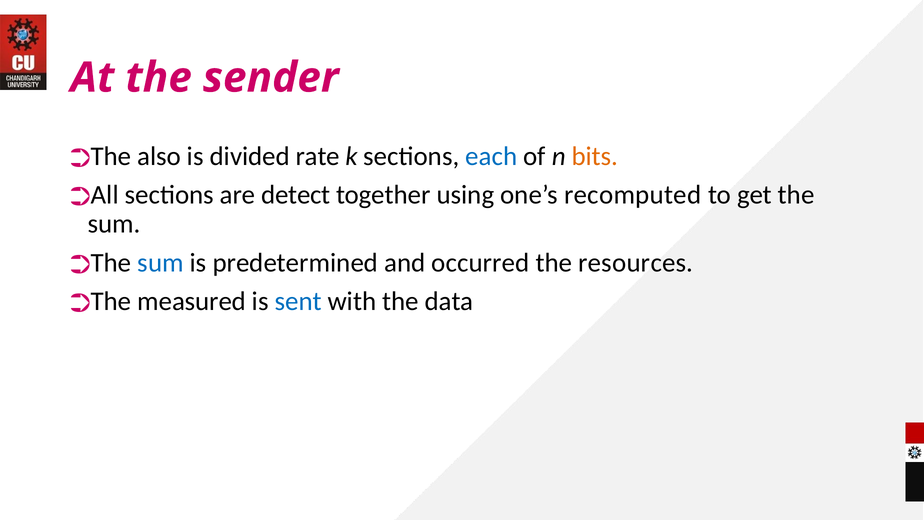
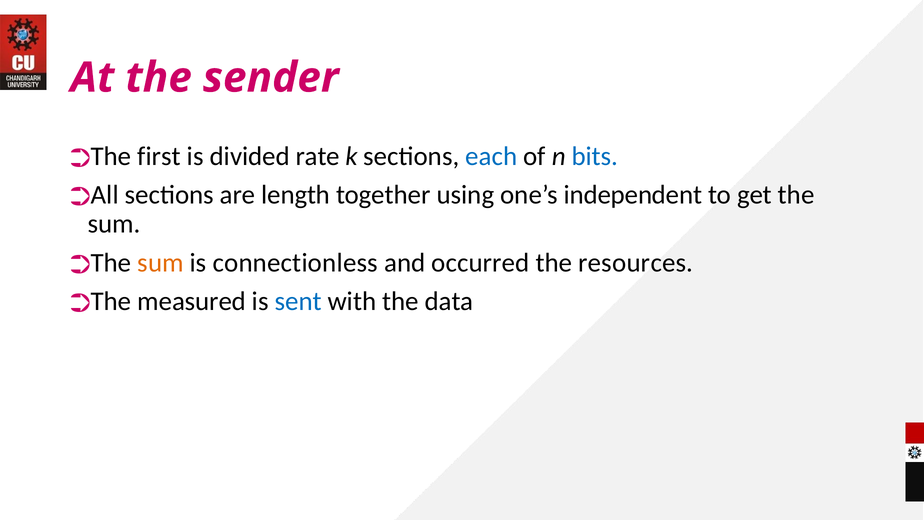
also: also -> first (159, 156)
bits colour: orange -> blue (595, 156)
detect: detect -> length (296, 195)
recomputed: recomputed -> independent (633, 195)
sum colour: blue -> orange (161, 263)
predetermined: predetermined -> connectionless (295, 263)
